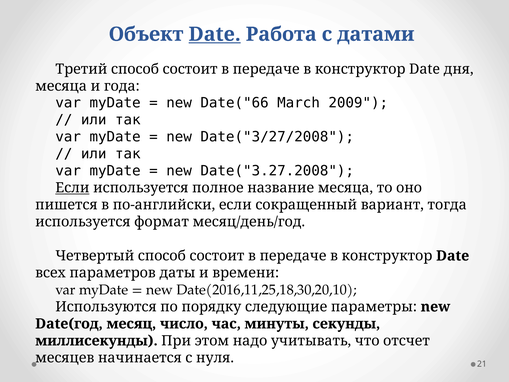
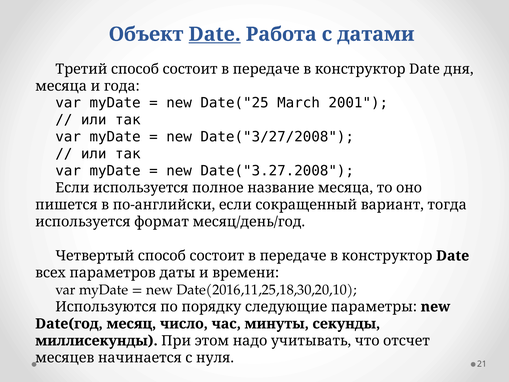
Date("66: Date("66 -> Date("25 (235, 103)
2009: 2009 -> 2001 (358, 103)
Если underline: present -> none (72, 188)
